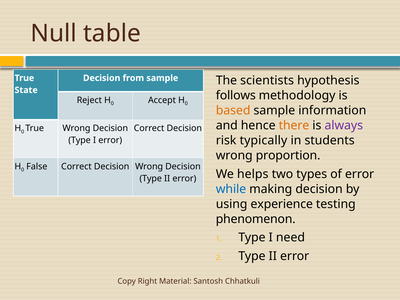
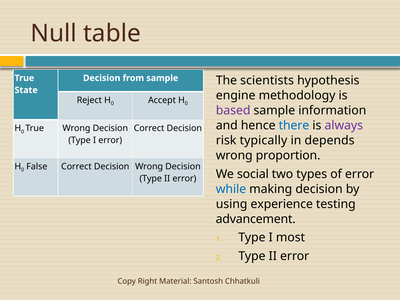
follows: follows -> engine (236, 96)
based colour: orange -> purple (233, 111)
there colour: orange -> blue (294, 126)
students: students -> depends (330, 141)
helps: helps -> social (253, 174)
phenomenon: phenomenon -> advancement (256, 219)
need: need -> most (291, 238)
